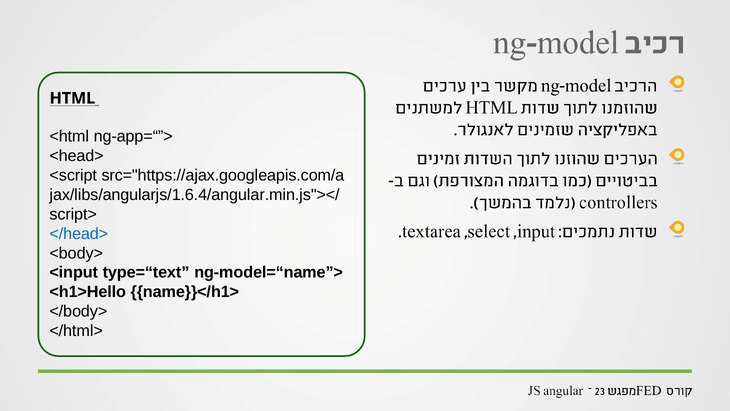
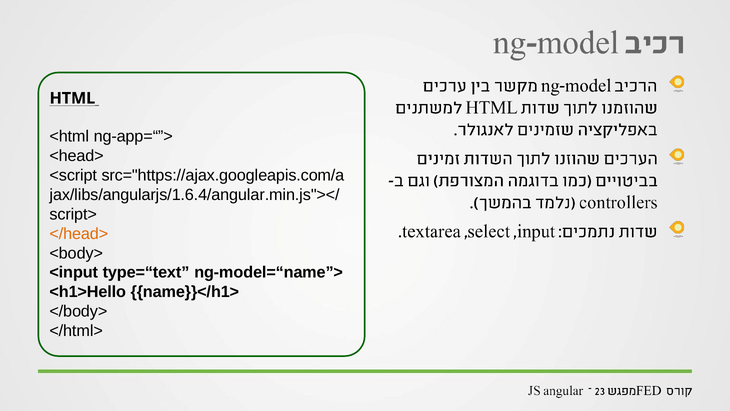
</head> colour: blue -> orange (79, 233)
